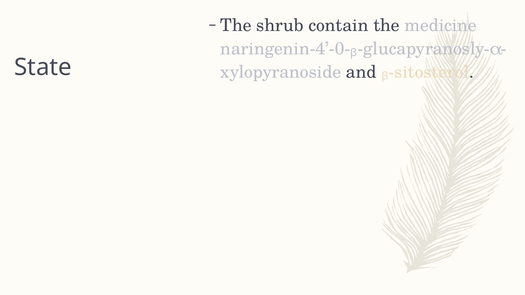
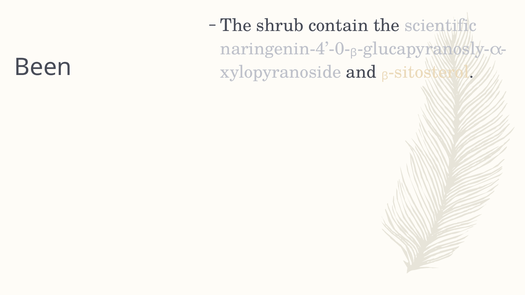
medicine: medicine -> scientific (441, 25)
State: State -> Been (43, 67)
